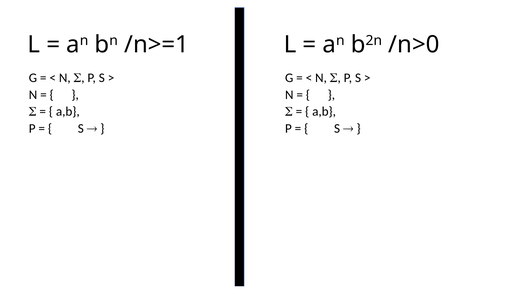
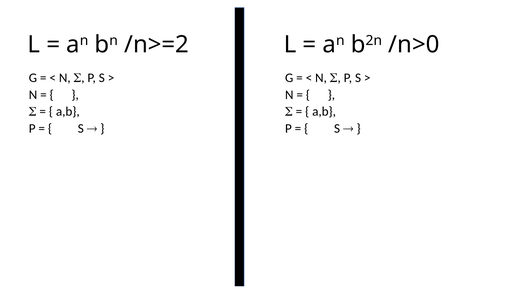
/n>=1: /n>=1 -> /n>=2 (157, 44)
